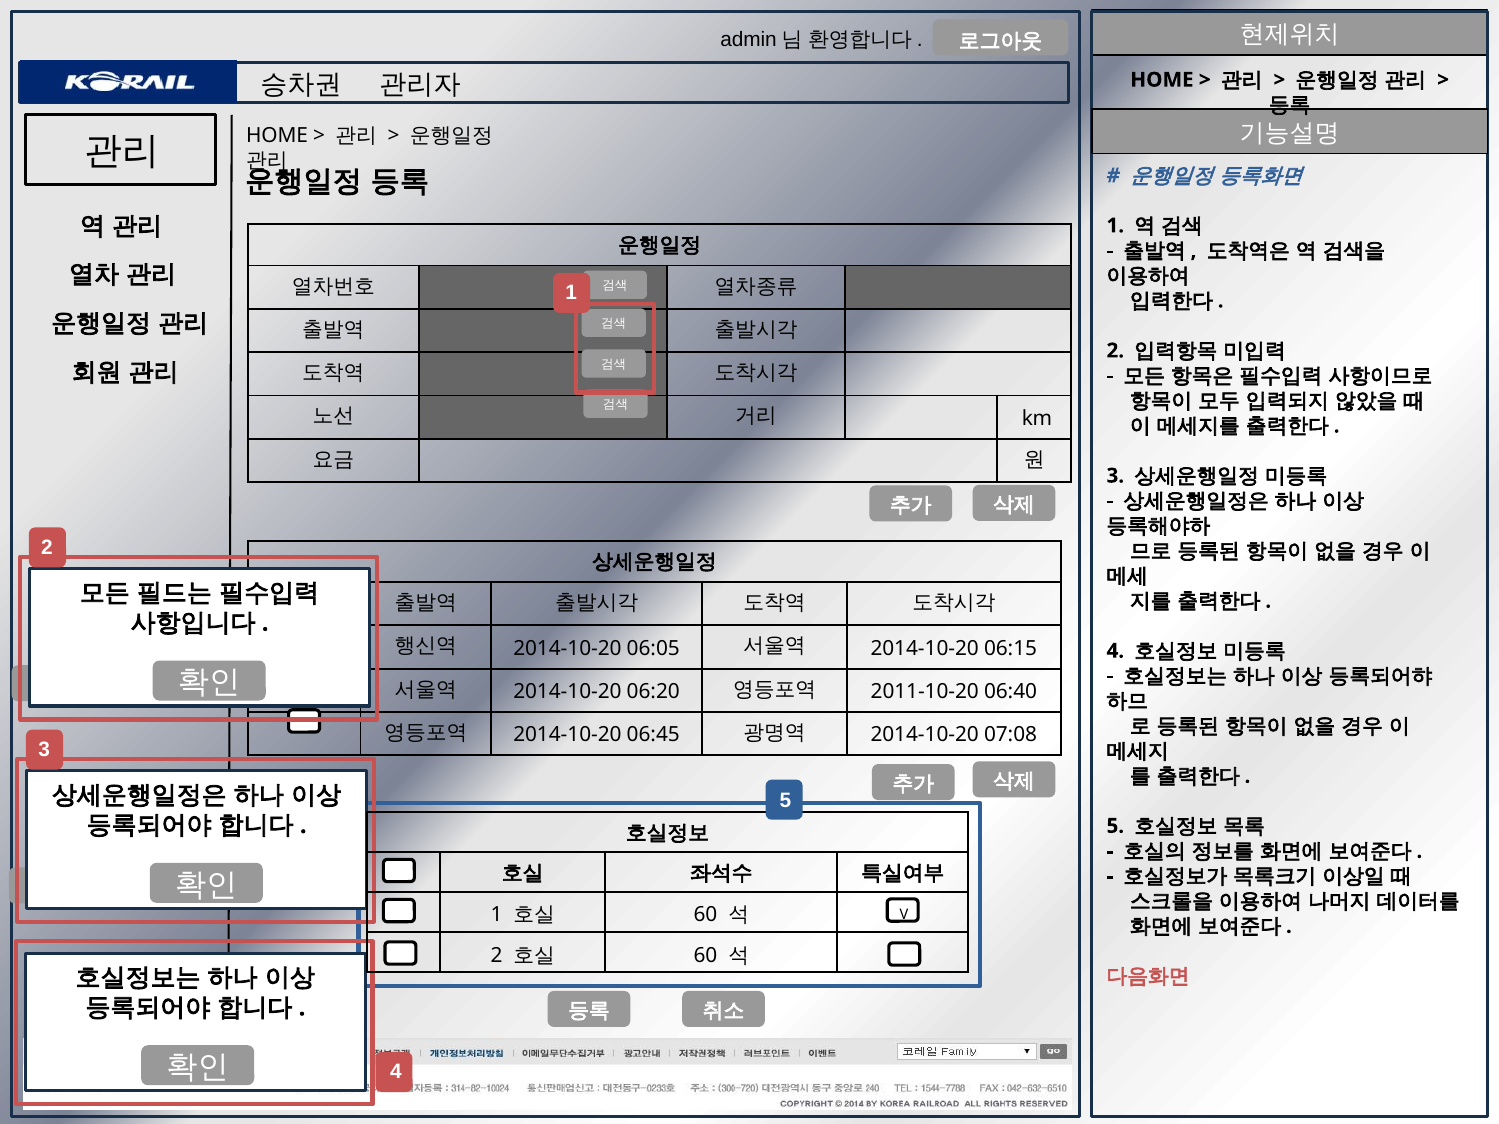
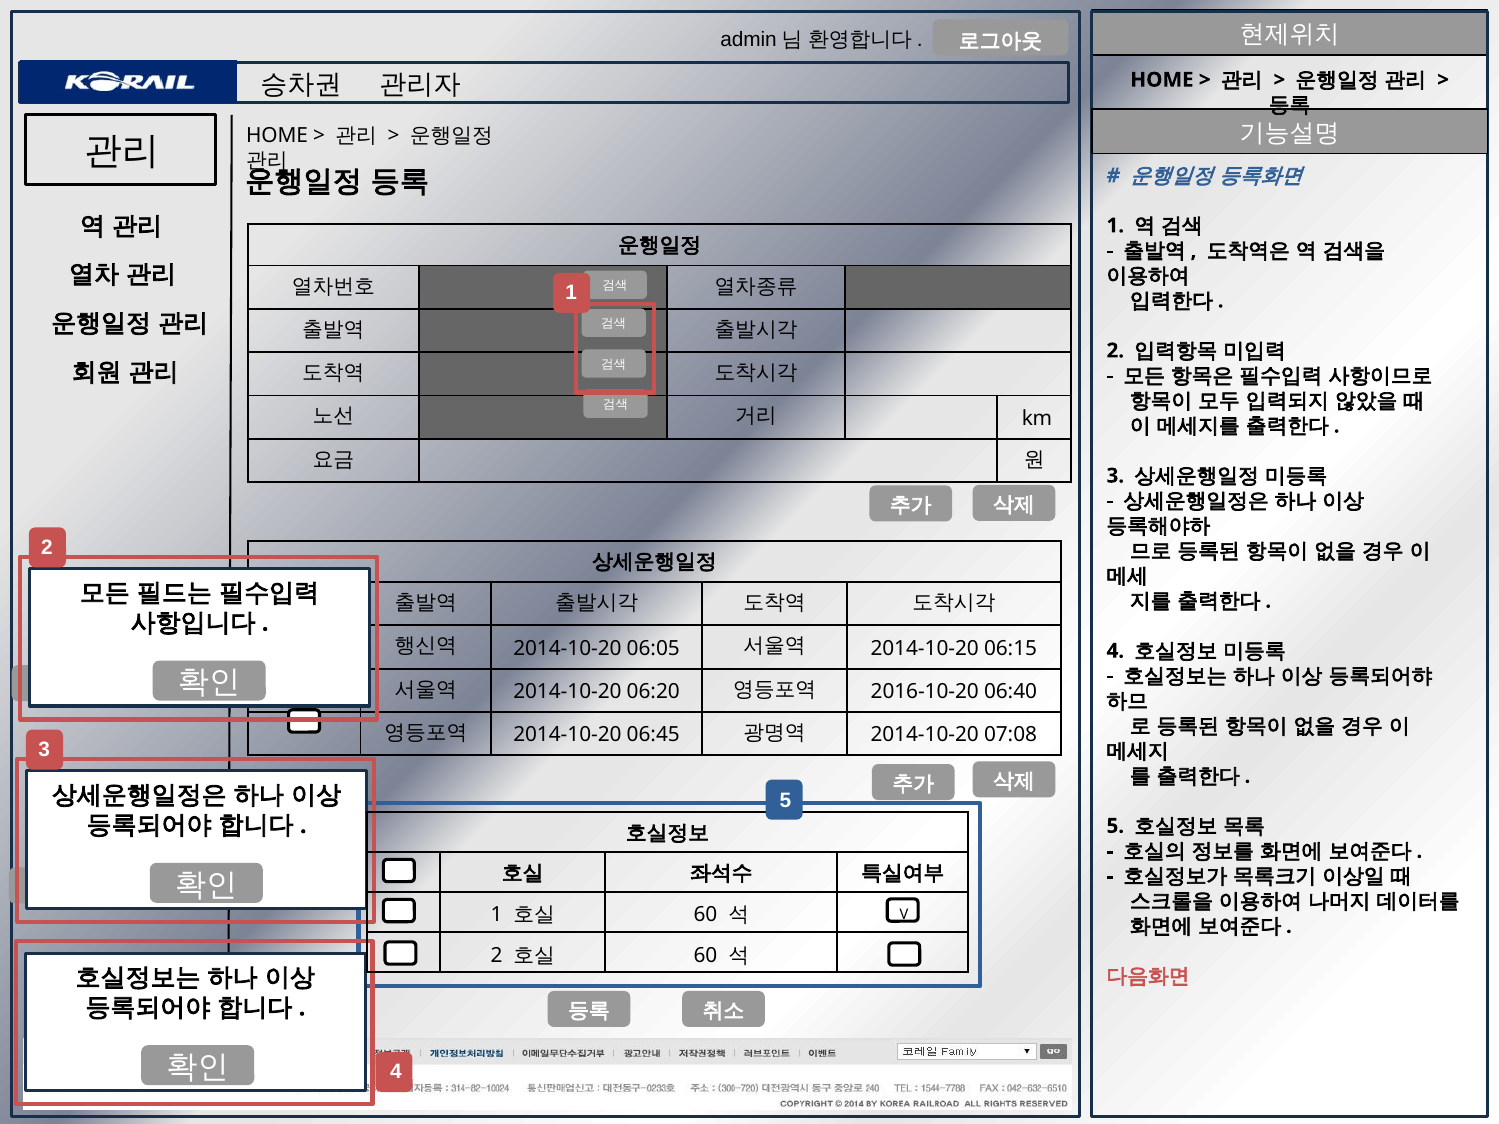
2011-10-20: 2011-10-20 -> 2016-10-20 (925, 692)
